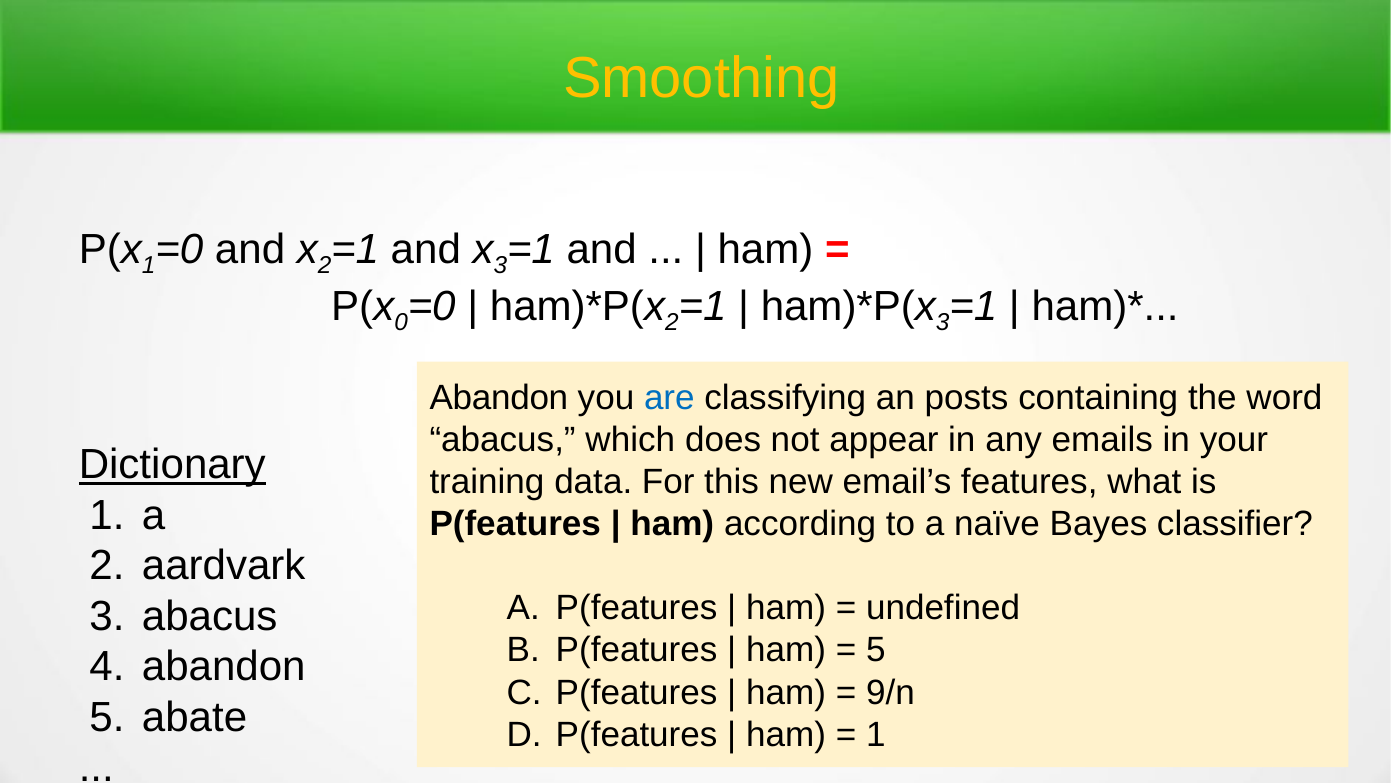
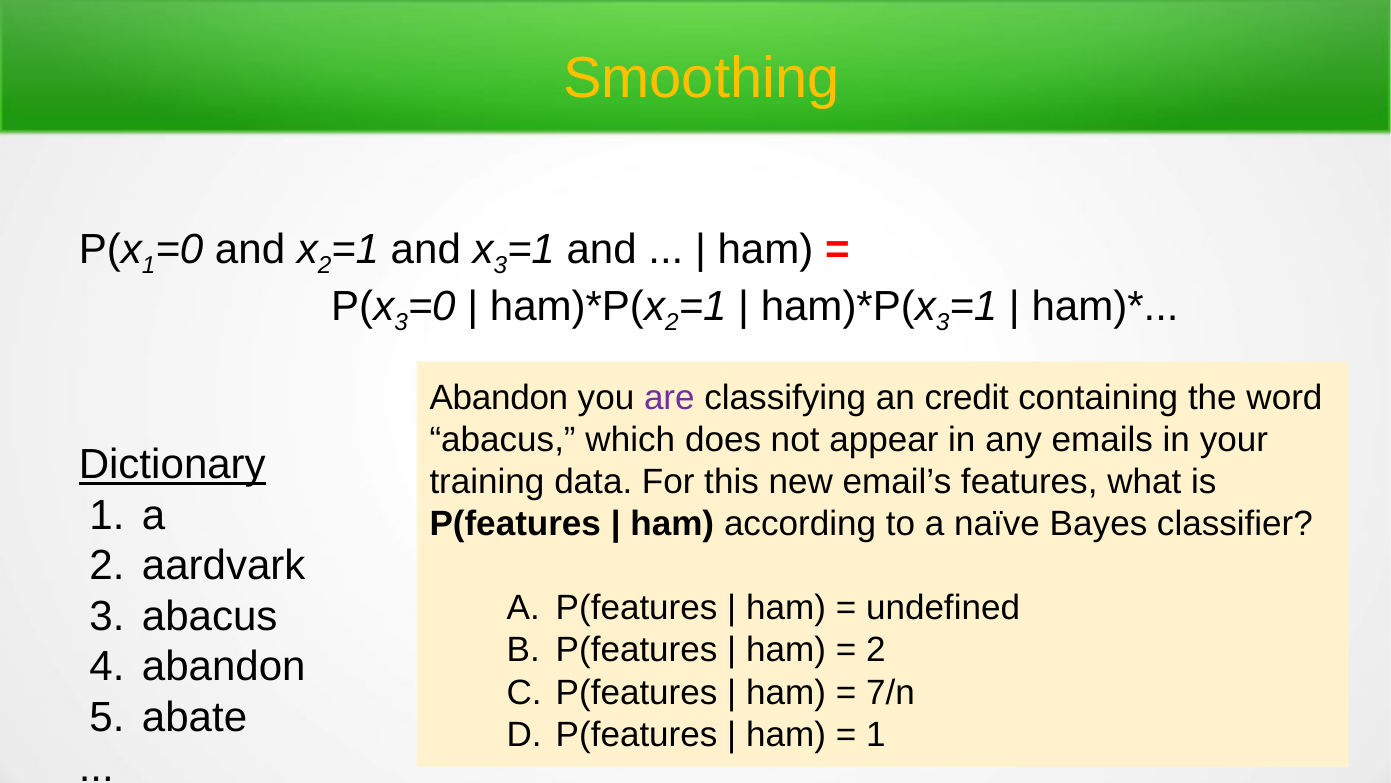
0: 0 -> 3 (401, 323)
are colour: blue -> purple (669, 397)
posts: posts -> credit (967, 397)
5: 5 -> 2 (876, 650)
9/n: 9/n -> 7/n (890, 692)
